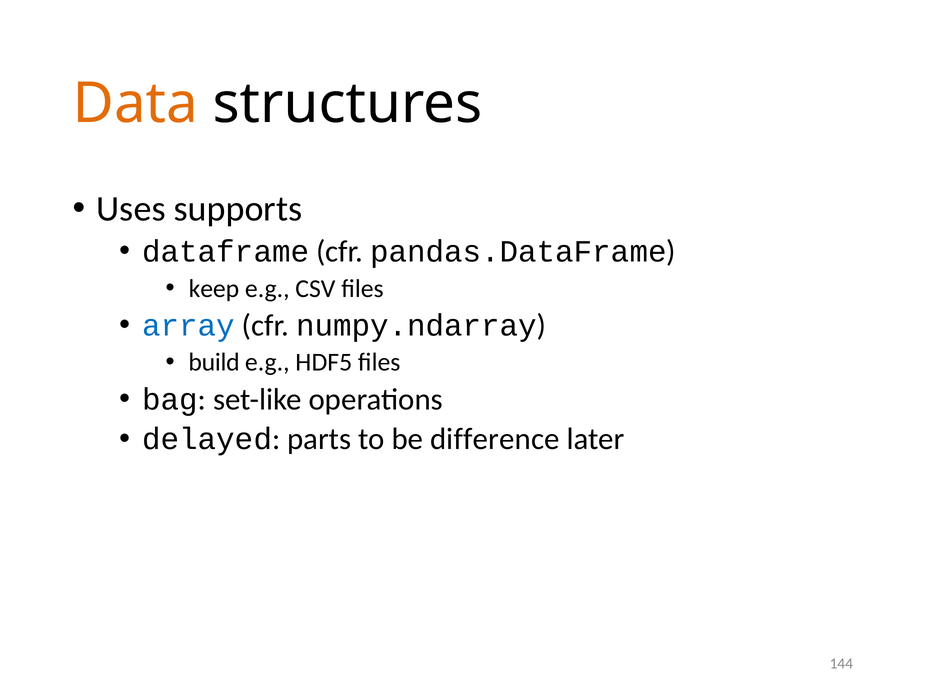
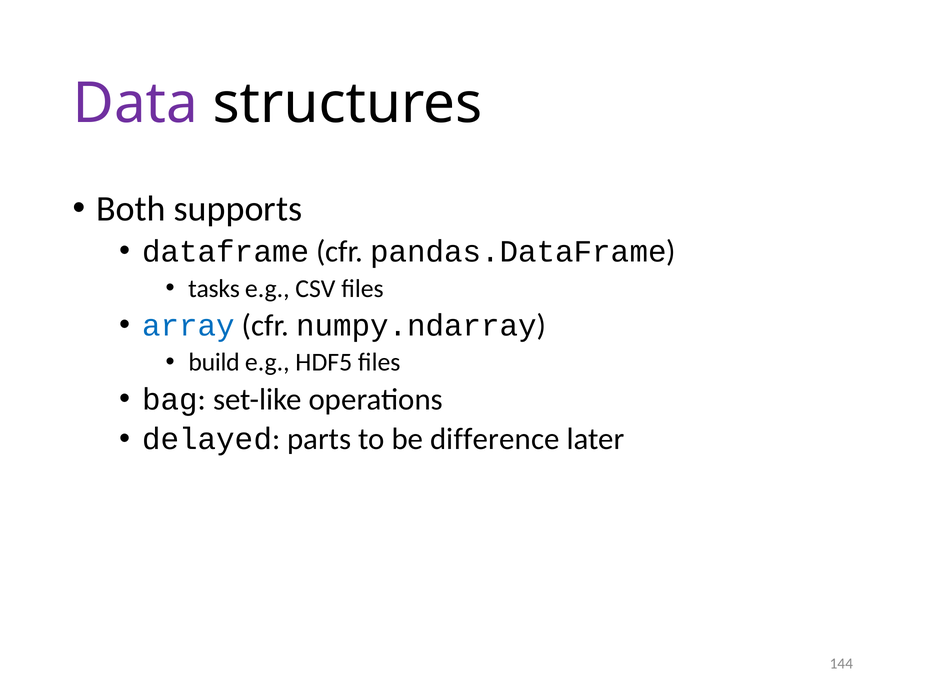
Data colour: orange -> purple (135, 104)
Uses: Uses -> Both (131, 209)
keep: keep -> tasks (214, 288)
